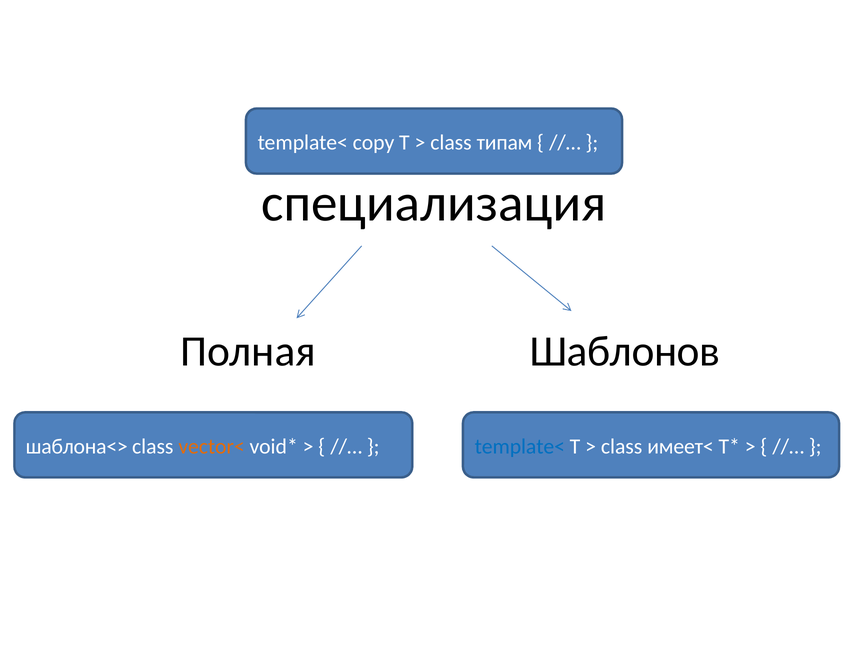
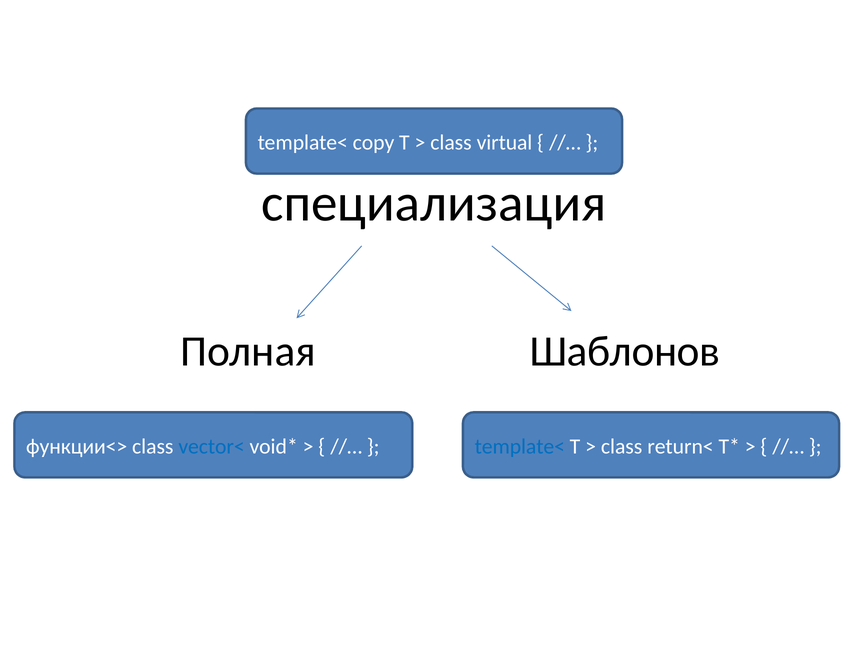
типам: типам -> virtual (504, 143)
шаблона<>: шаблона<> -> функции<> (77, 446)
vector< colour: orange -> blue (212, 446)
имеет<: имеет< -> return< (680, 446)
